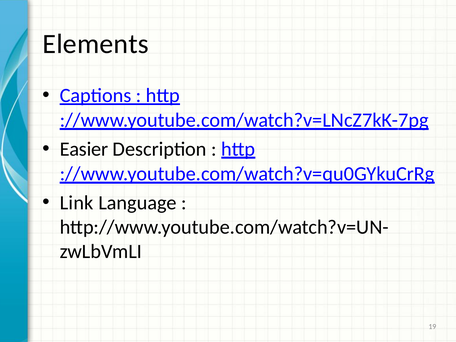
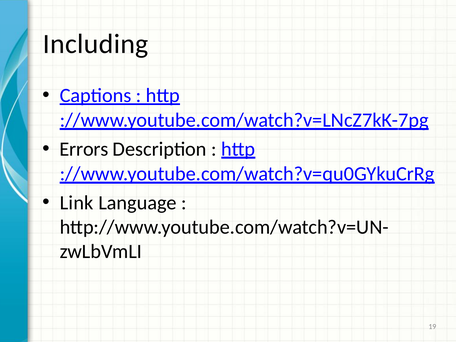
Elements: Elements -> Including (96, 44)
Easier: Easier -> Errors (84, 149)
